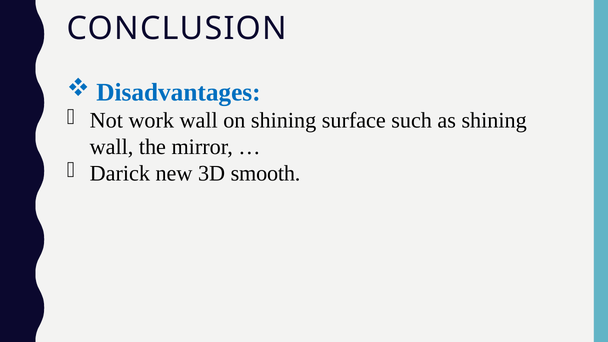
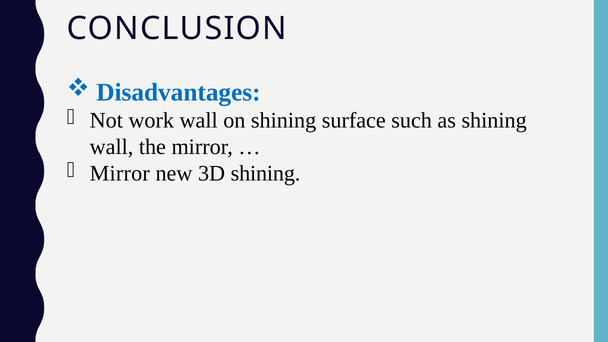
Darick: Darick -> Mirror (120, 174)
3D smooth: smooth -> shining (266, 174)
